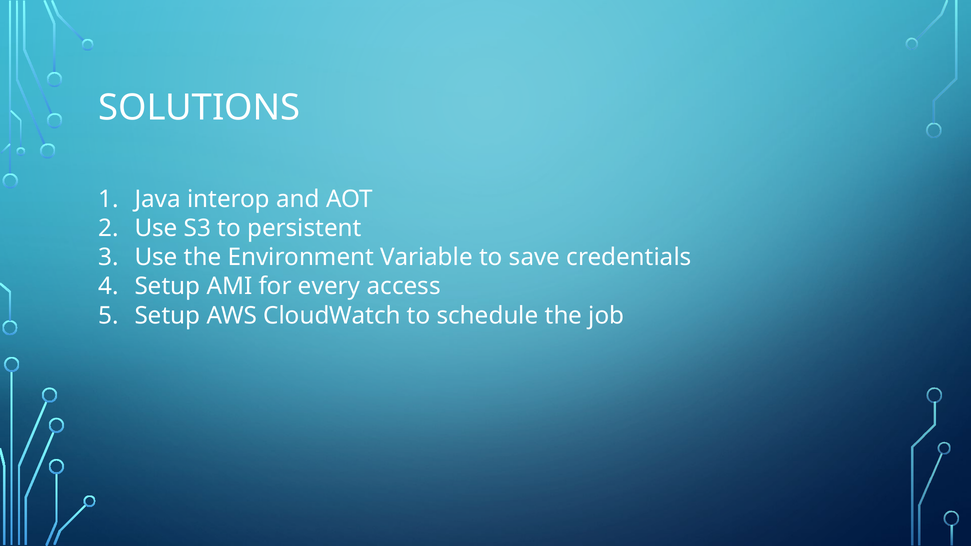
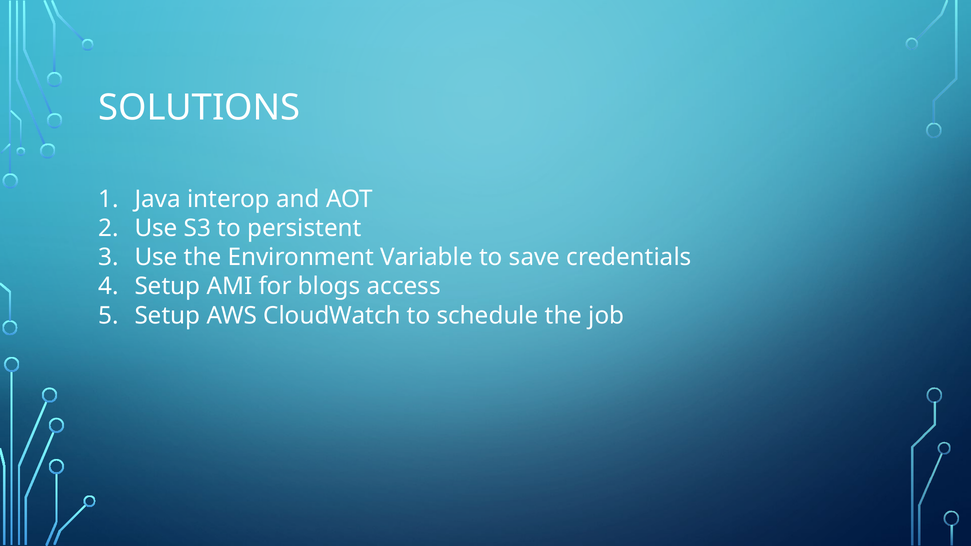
every: every -> blogs (329, 286)
